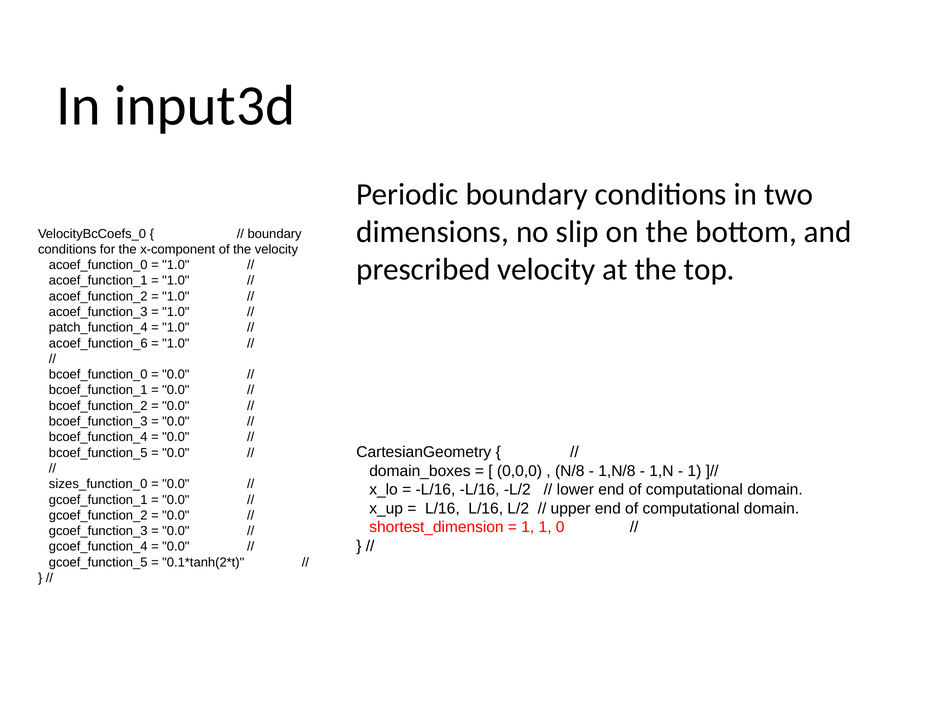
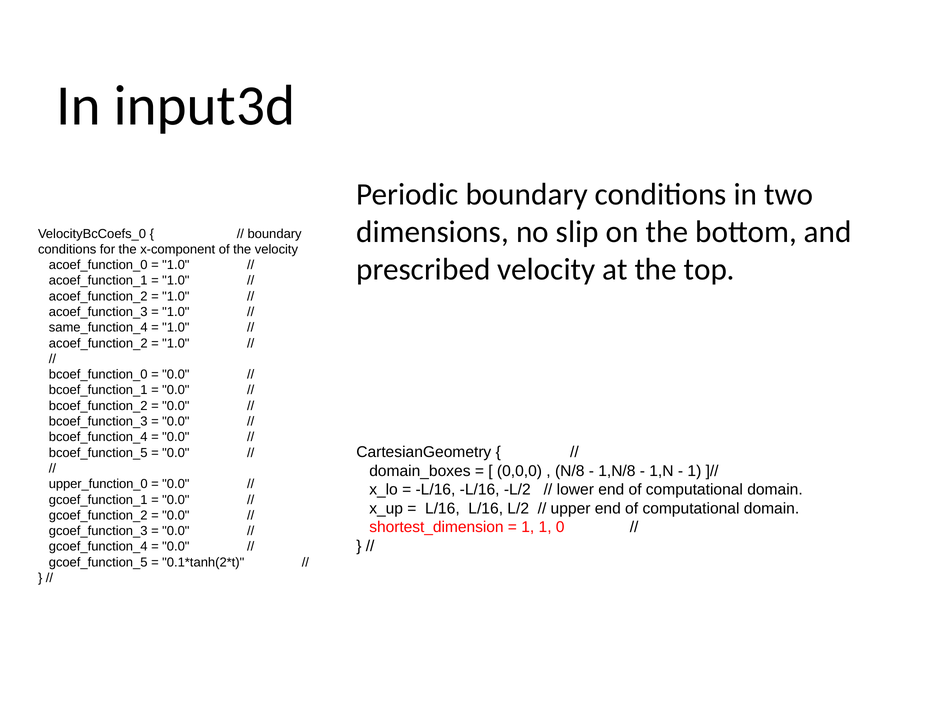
patch_function_4: patch_function_4 -> same_function_4 (98, 327)
acoef_function_6: acoef_function_6 -> acoef_function_2 (98, 343)
sizes_function_0: sizes_function_0 -> upper_function_0 (98, 484)
